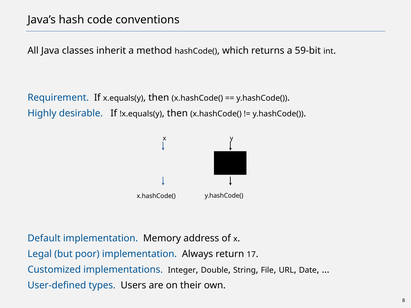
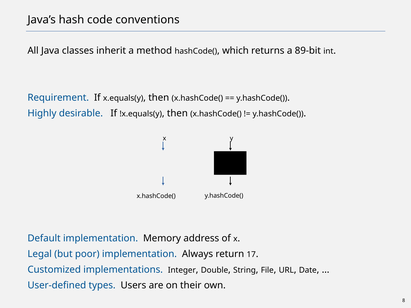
59-bit: 59-bit -> 89-bit (308, 51)
